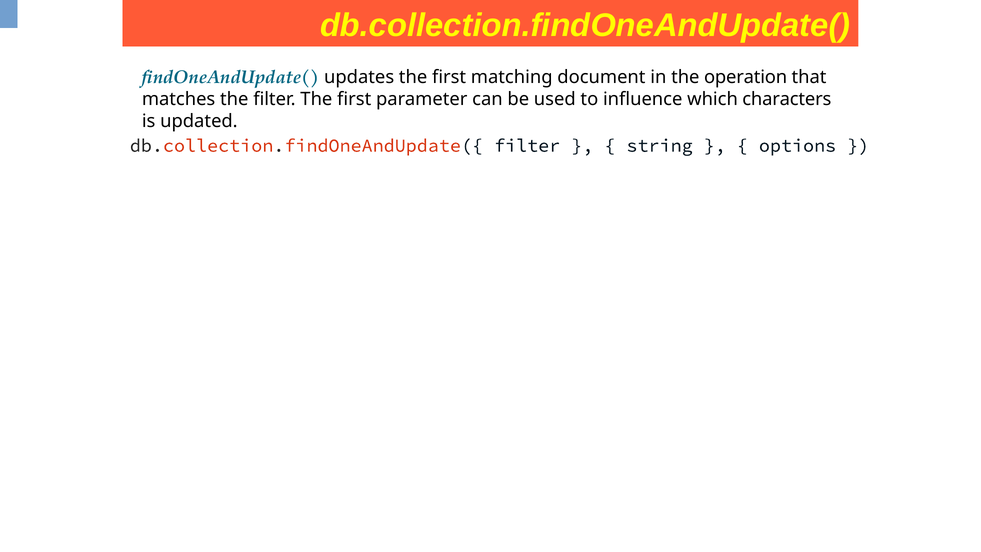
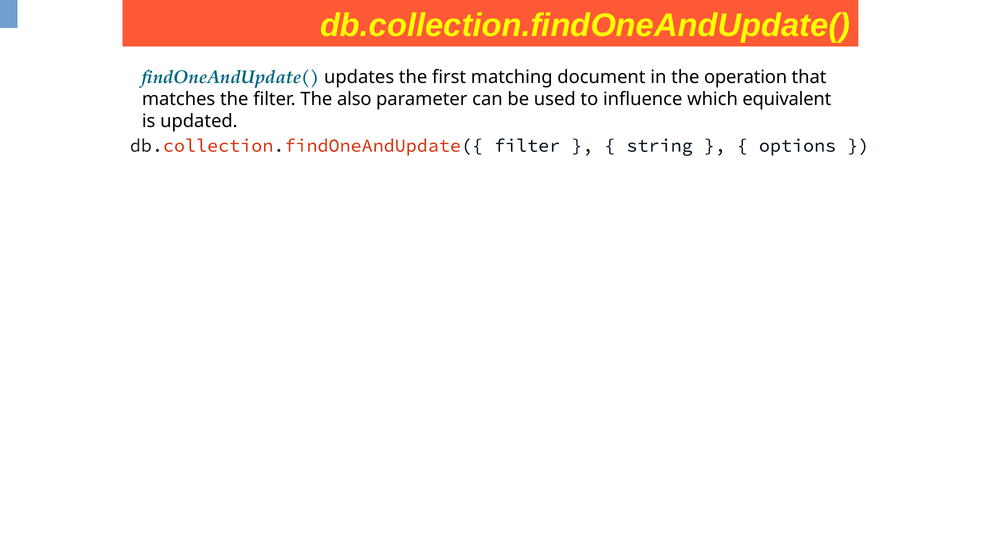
filter The first: first -> also (354, 99)
characters: characters -> equivalent (787, 99)
